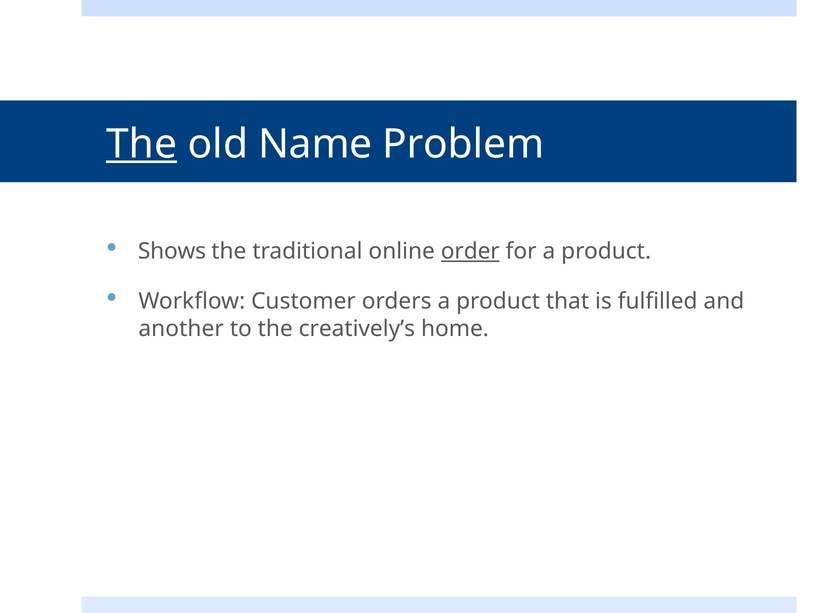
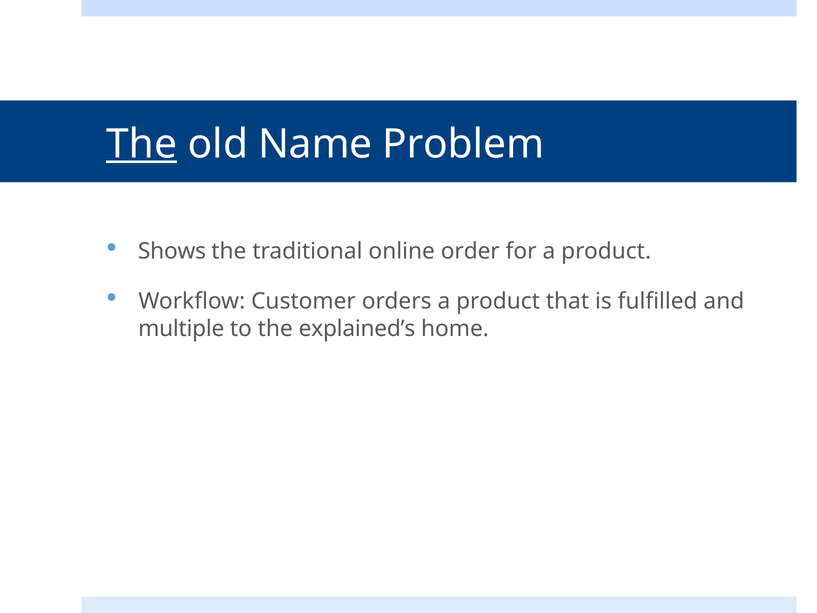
order underline: present -> none (470, 251)
another: another -> multiple (181, 328)
creatively’s: creatively’s -> explained’s (357, 328)
